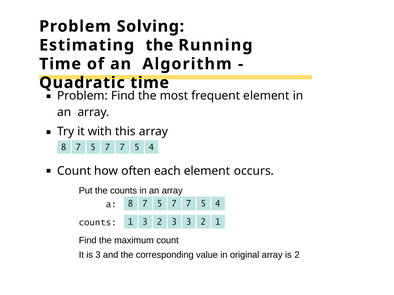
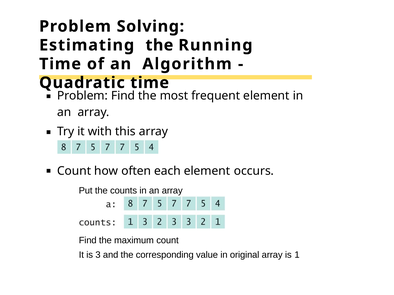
2: 2 -> 1 (297, 255)
